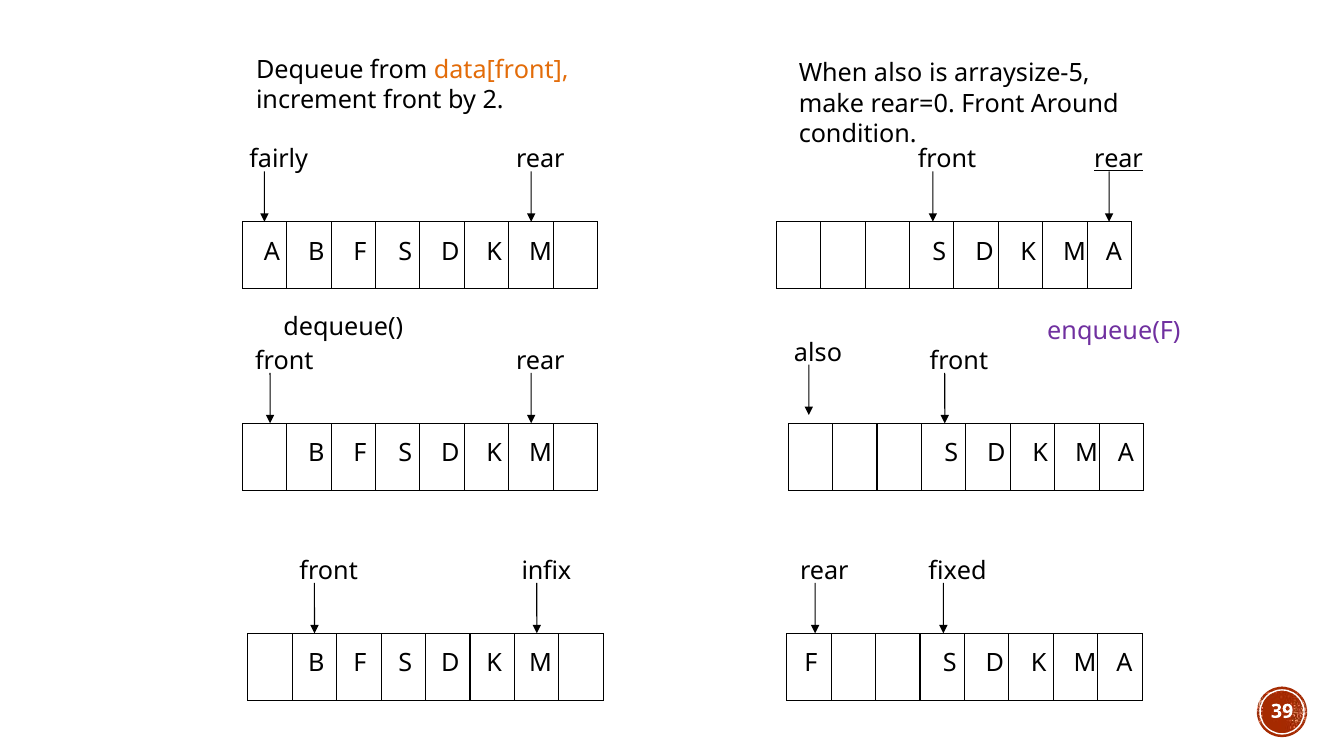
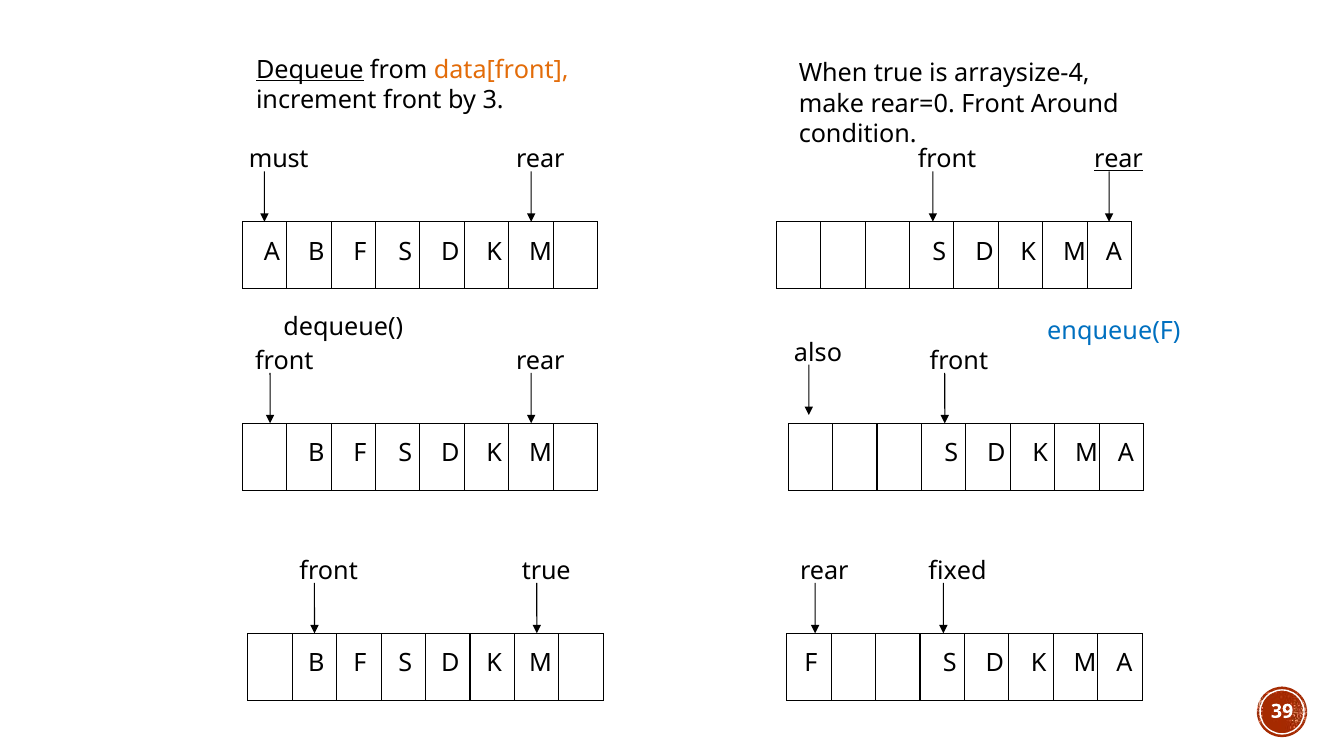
Dequeue underline: none -> present (310, 70)
When also: also -> true (898, 74)
arraysize-5: arraysize-5 -> arraysize-4 (1022, 74)
2: 2 -> 3 (493, 100)
fairly: fairly -> must (279, 160)
enqueue(F colour: purple -> blue (1114, 331)
front infix: infix -> true (546, 571)
